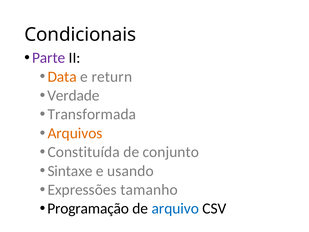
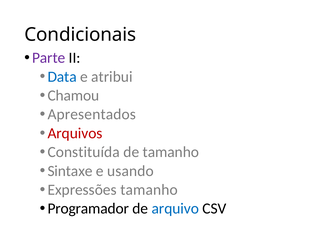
Data colour: orange -> blue (62, 77)
return: return -> atribui (112, 77)
Verdade: Verdade -> Chamou (73, 95)
Transformada: Transformada -> Apresentados (92, 114)
Arquivos colour: orange -> red (75, 133)
de conjunto: conjunto -> tamanho (171, 152)
Programação: Programação -> Programador (88, 208)
